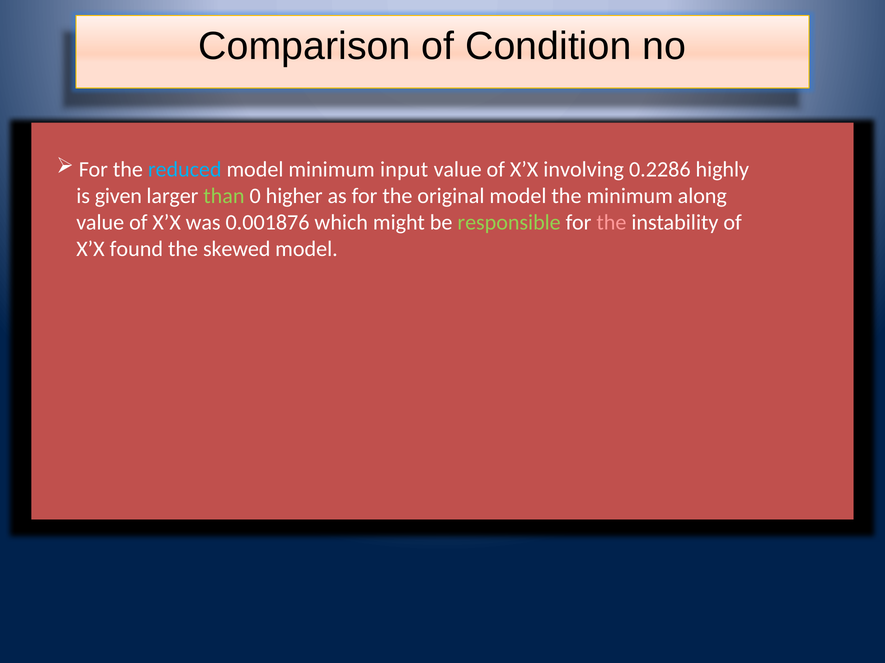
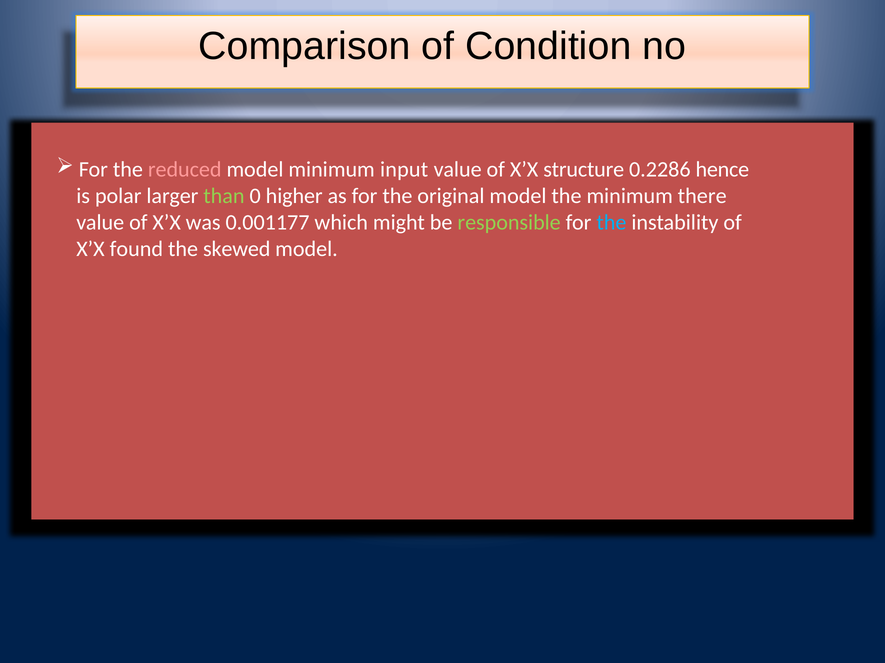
reduced colour: light blue -> pink (185, 170)
involving: involving -> structure (584, 170)
highly: highly -> hence (722, 170)
given: given -> polar (118, 196)
along: along -> there (702, 196)
0.001876: 0.001876 -> 0.001177 (268, 223)
the colour: pink -> light blue (611, 223)
